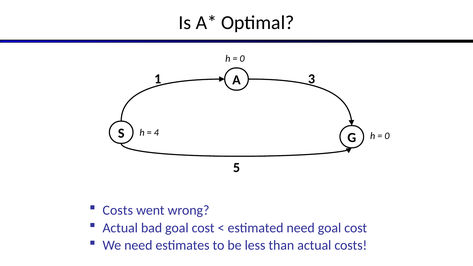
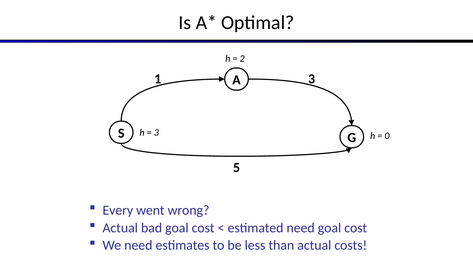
0: 0 -> 2 (242, 59)
4: 4 -> 3 (156, 133)
Costs: Costs -> Every (118, 210)
